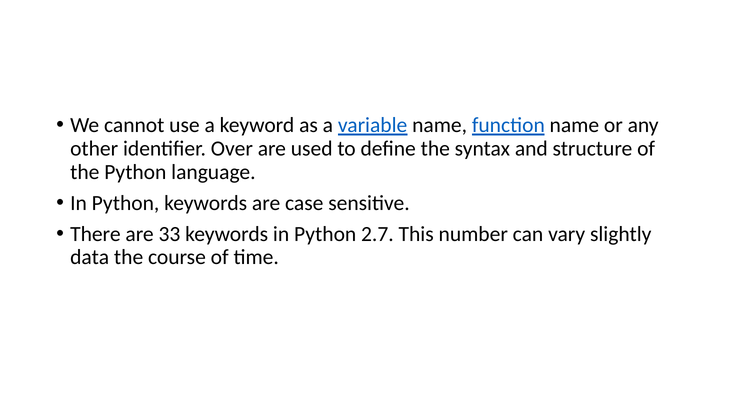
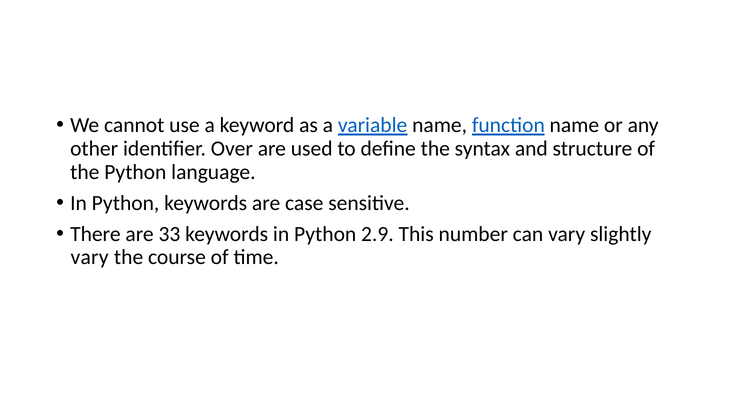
2.7: 2.7 -> 2.9 (377, 234)
data: data -> vary (90, 257)
